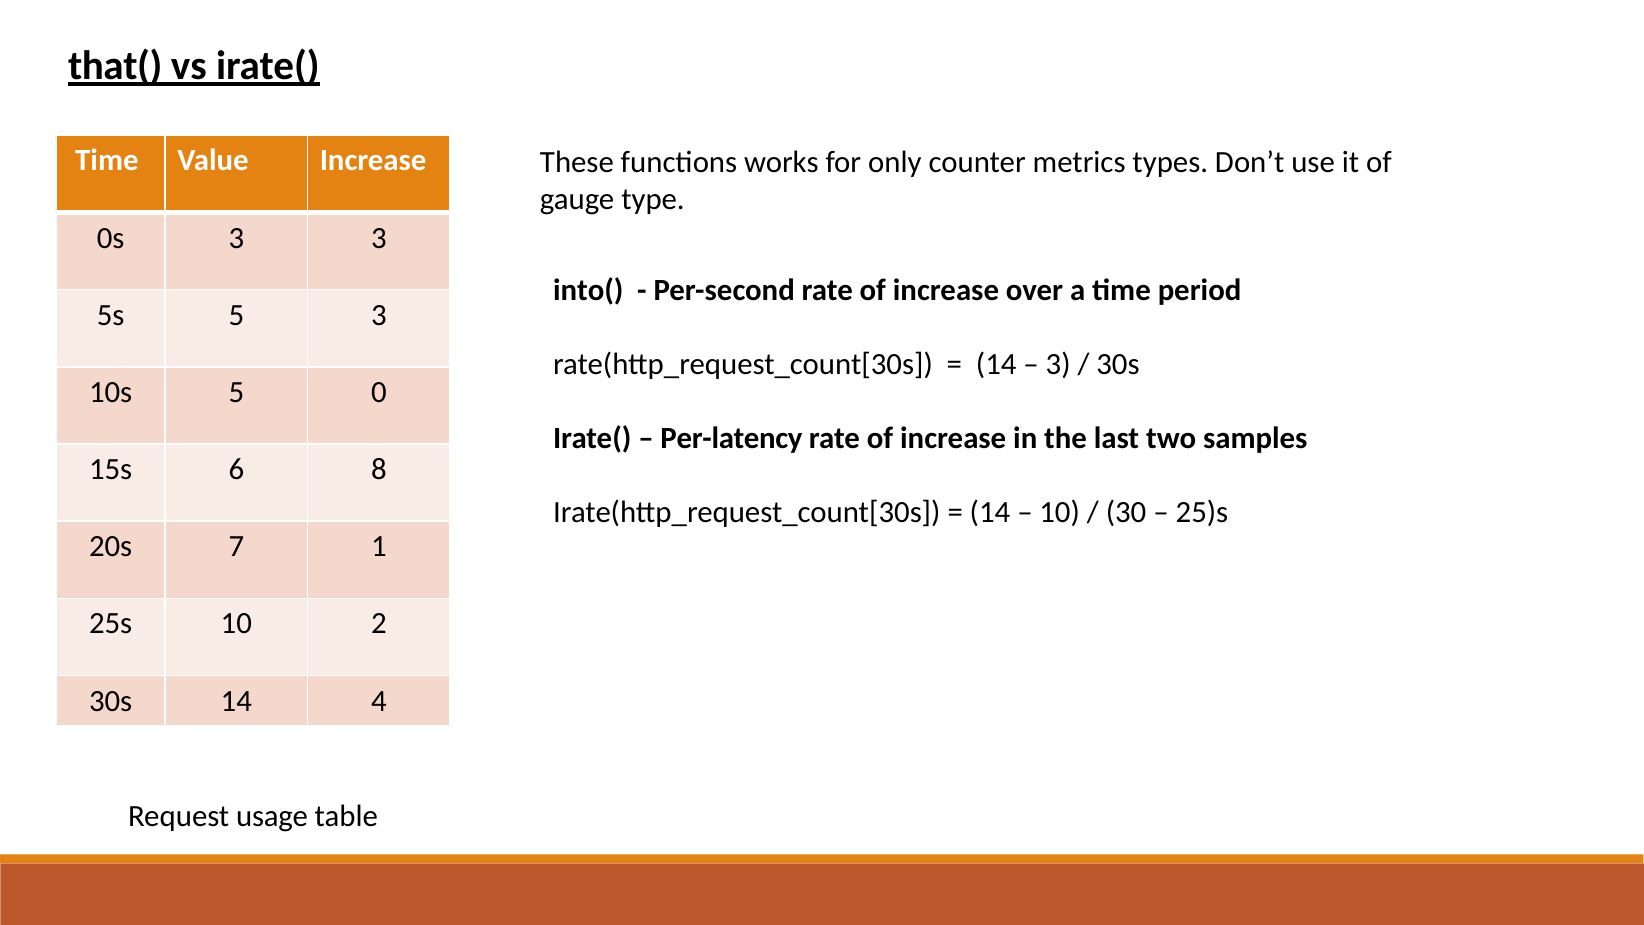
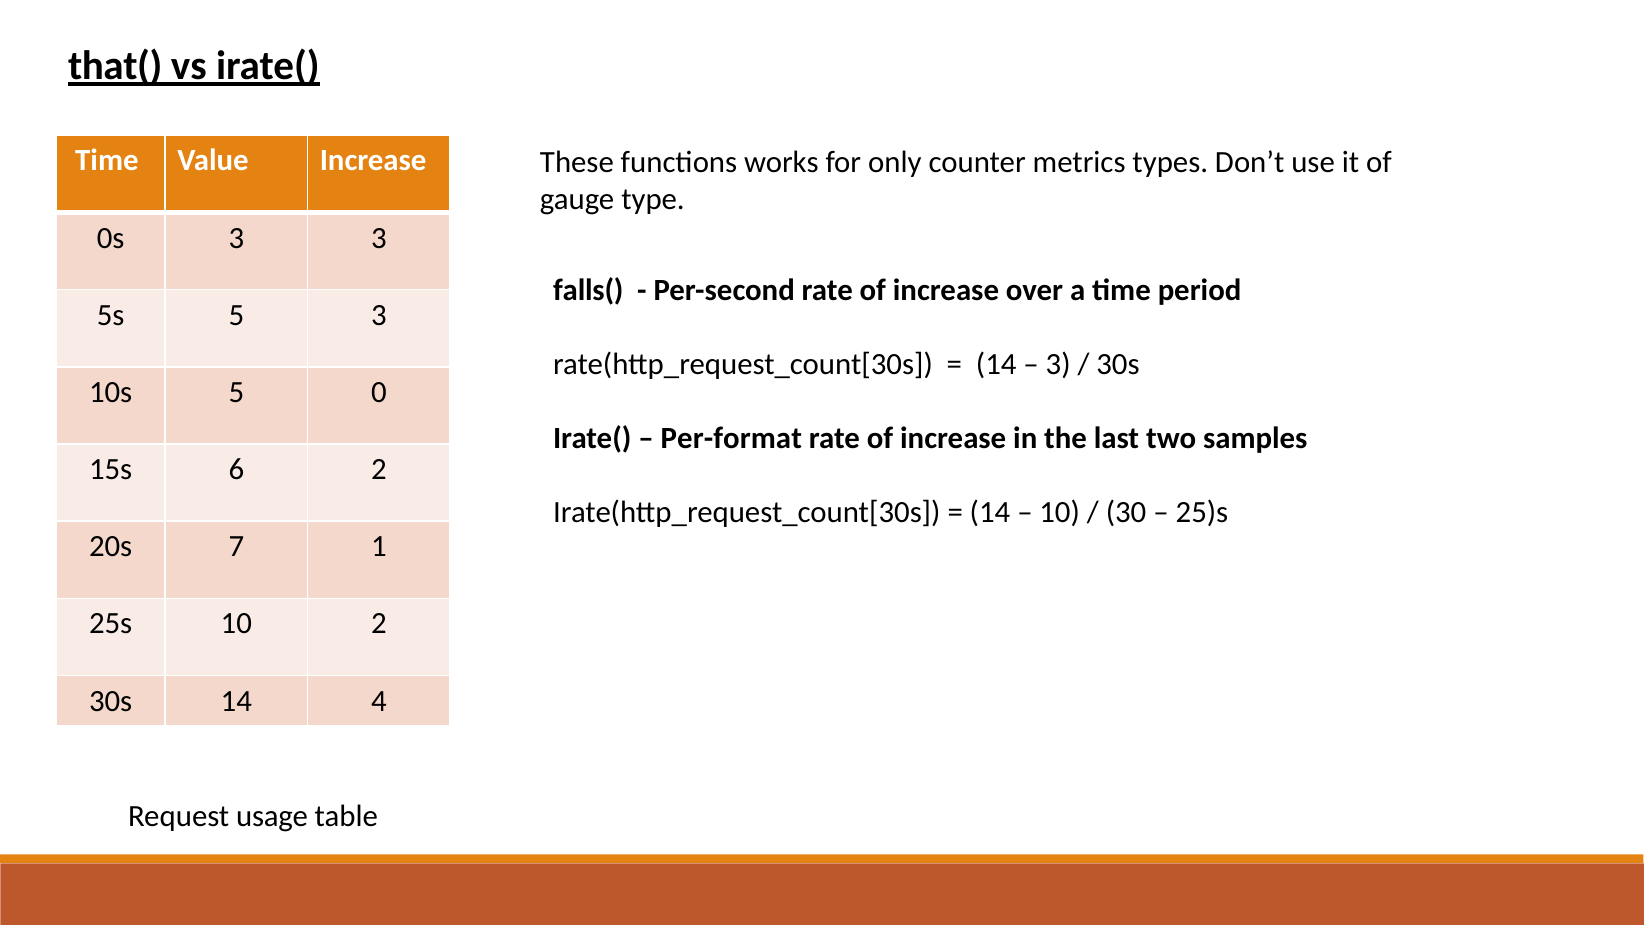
into(: into( -> falls( (588, 290)
Per-latency: Per-latency -> Per-format (731, 438)
6 8: 8 -> 2 (379, 469)
